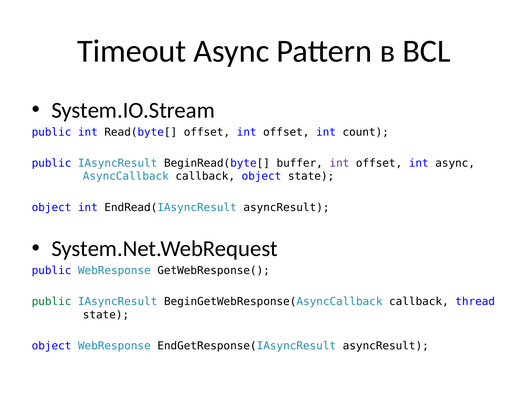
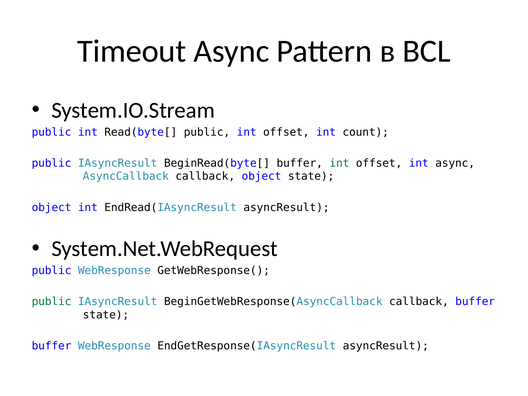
Read(byte[ offset: offset -> public (207, 132)
int colour: purple -> green (339, 163)
callback thread: thread -> buffer (475, 302)
object: object -> buffer (52, 346)
